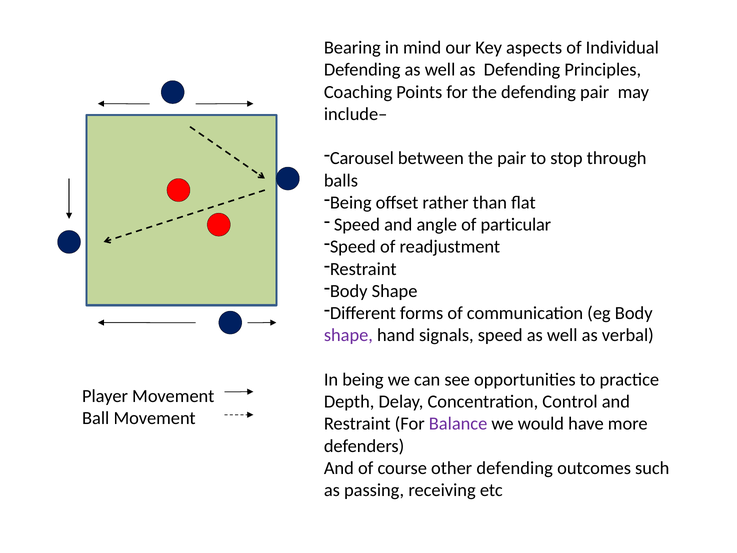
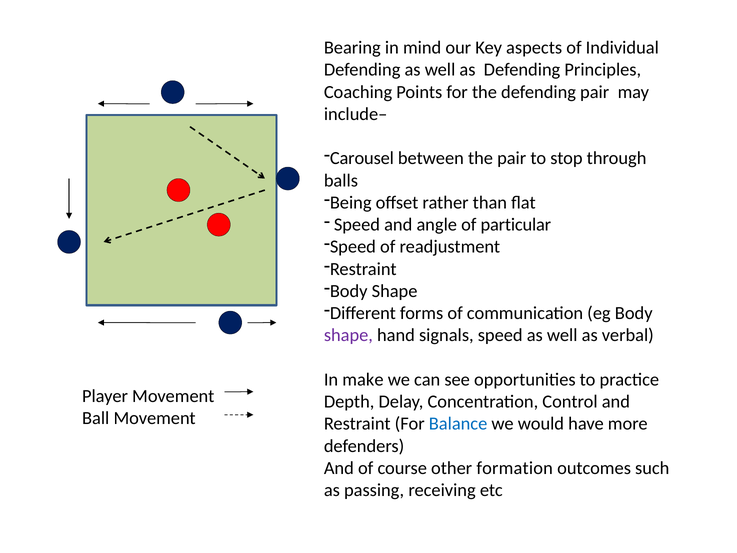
In being: being -> make (363, 379)
Balance colour: purple -> blue (458, 424)
other defending: defending -> formation (515, 468)
